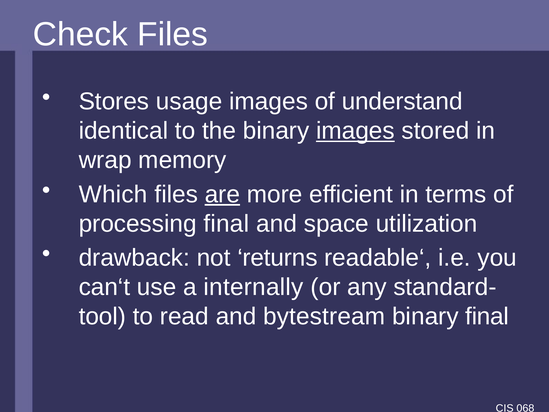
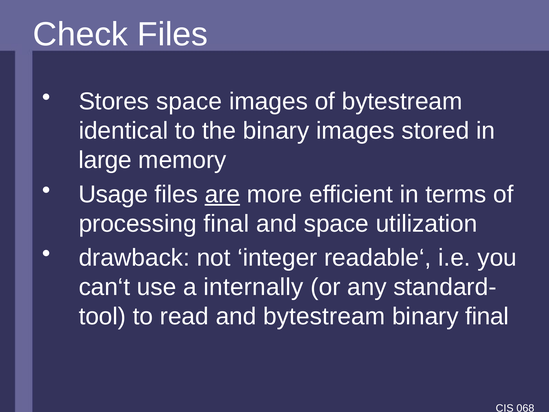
Stores usage: usage -> space (189, 101)
of understand: understand -> bytestream (402, 101)
images underline: present -> none (355, 131)
wrap: wrap -> large (105, 160)
Which: Which -> Usage (113, 194)
returns: returns -> integer (277, 258)
